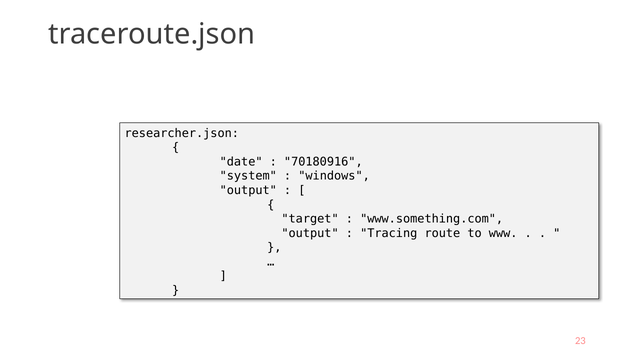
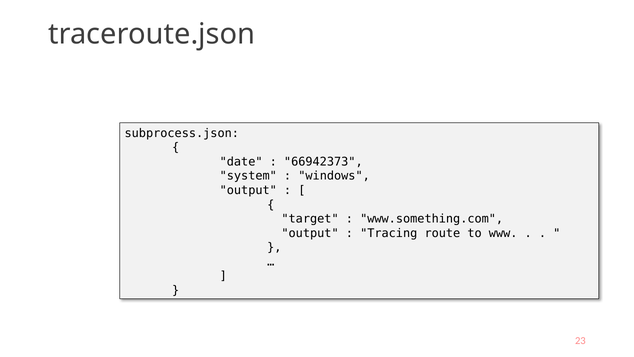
researcher.json: researcher.json -> subprocess.json (182, 133)
70180916: 70180916 -> 66942373 (323, 162)
